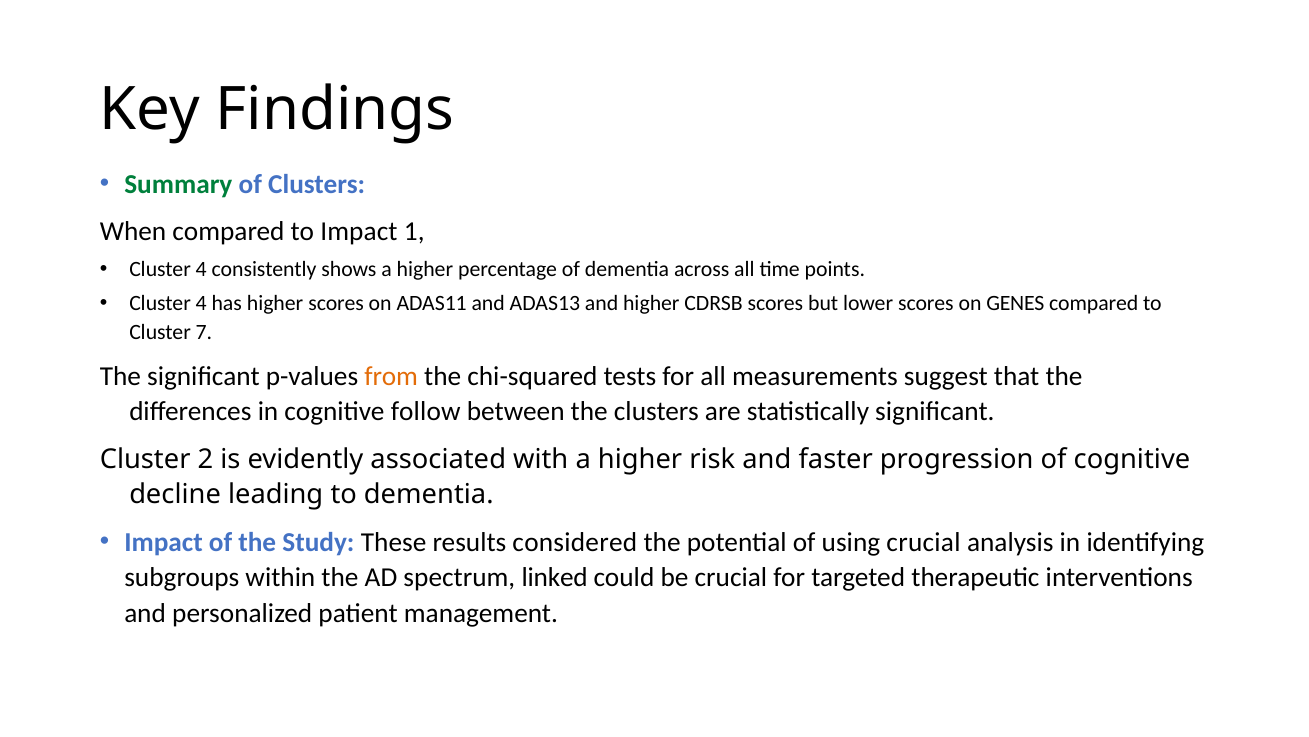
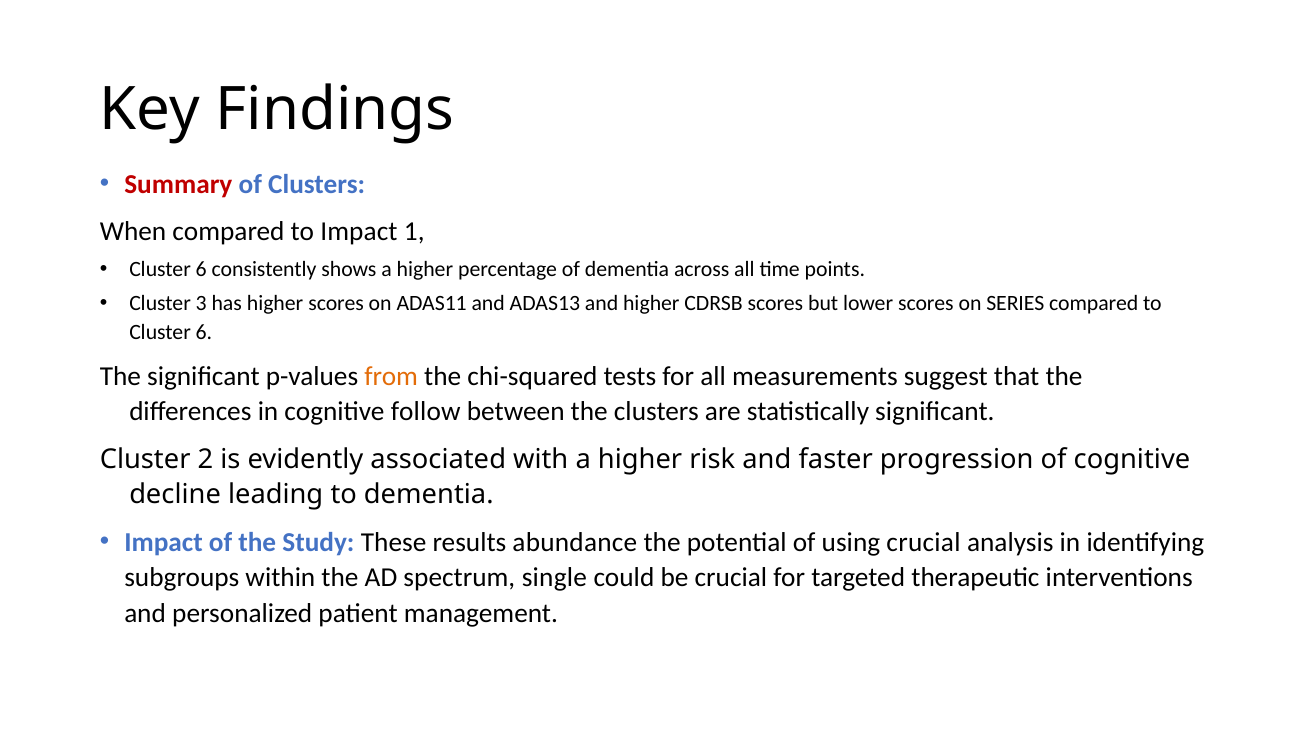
Summary colour: green -> red (178, 184)
4: 4 -> 6 (201, 269)
4: 4 -> 3 (201, 303)
GENES: GENES -> SERIES (1015, 303)
7: 7 -> 6 (204, 332)
considered: considered -> abundance (575, 542)
linked: linked -> single (554, 577)
